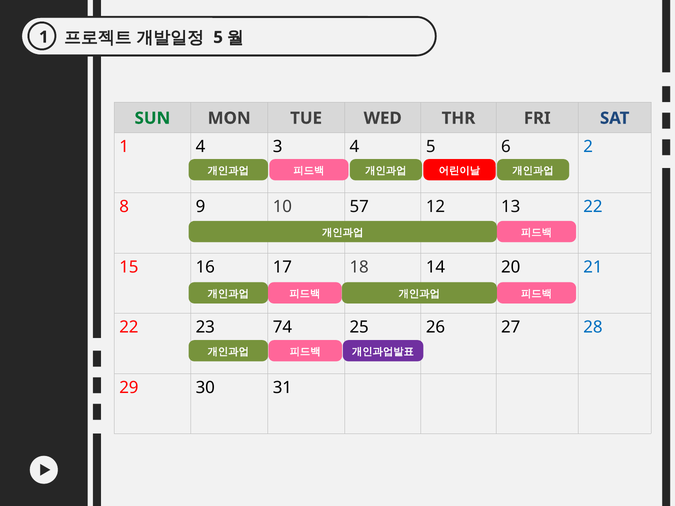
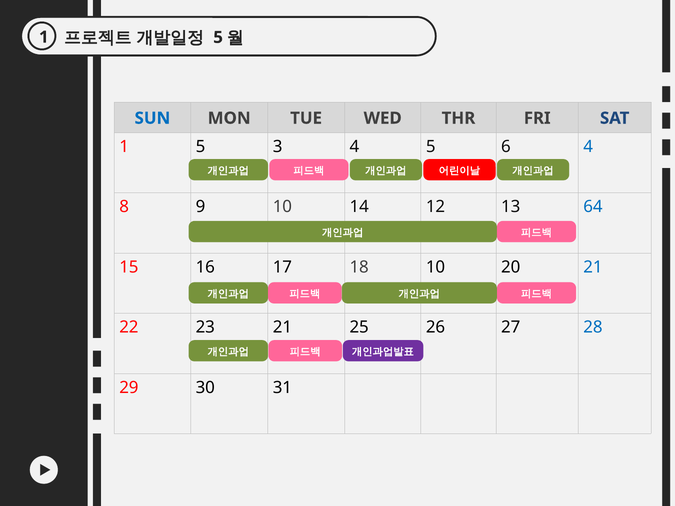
SUN colour: green -> blue (152, 118)
1 4: 4 -> 5 (200, 147)
6 2: 2 -> 4 (588, 147)
57: 57 -> 14 (359, 207)
13 22: 22 -> 64 (593, 207)
18 14: 14 -> 10 (436, 267)
23 74: 74 -> 21 (282, 328)
